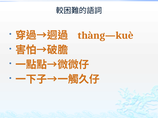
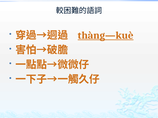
thàng—kuè underline: none -> present (106, 35)
